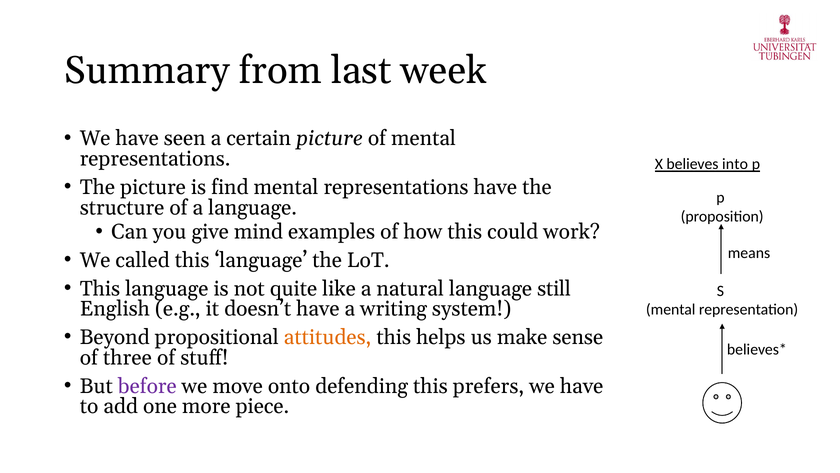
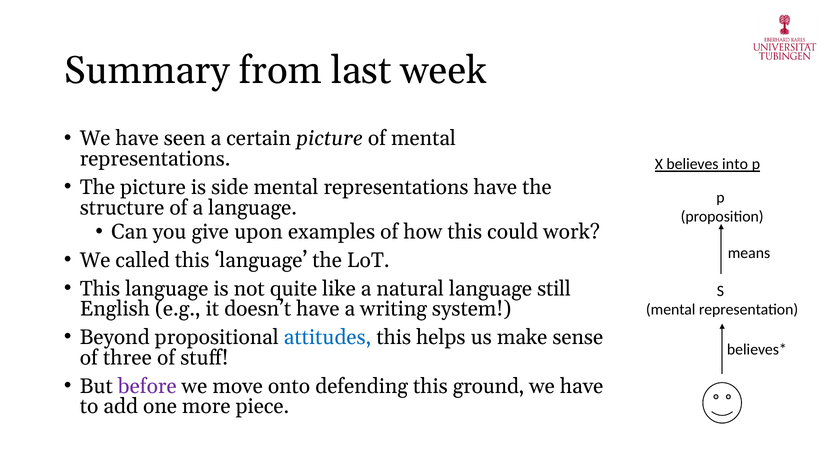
find: find -> side (230, 187)
mind: mind -> upon (258, 232)
attitudes colour: orange -> blue (328, 337)
prefers: prefers -> ground (489, 386)
